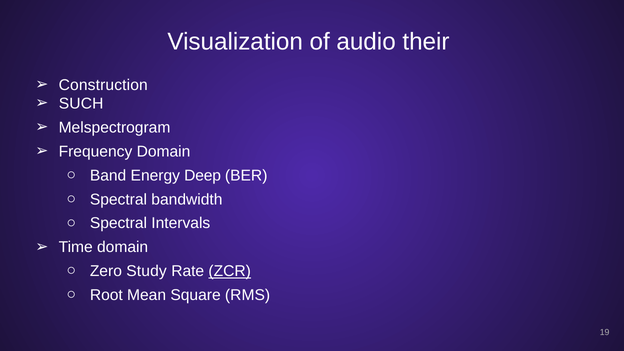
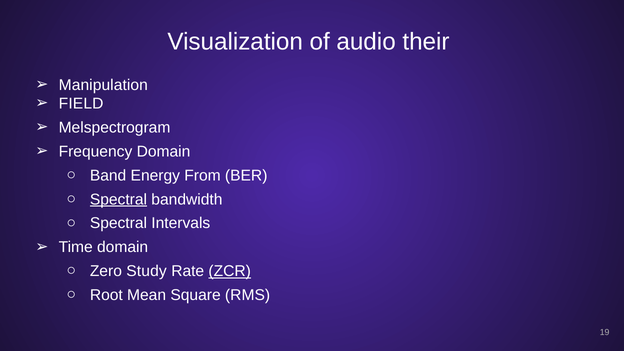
Construction: Construction -> Manipulation (103, 85)
SUCH: SUCH -> FIELD (81, 104)
Deep: Deep -> From (202, 175)
Spectral underline: none -> present (118, 199)
